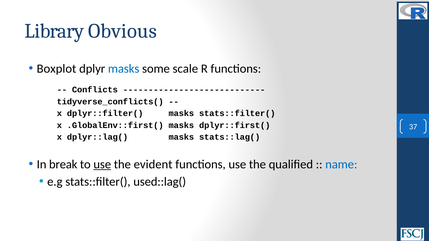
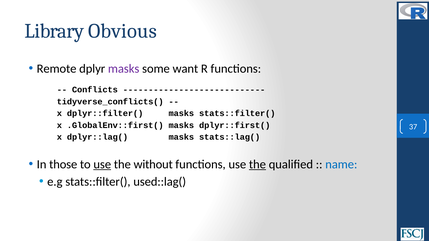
Boxplot: Boxplot -> Remote (57, 69)
masks colour: blue -> purple (124, 69)
scale: scale -> want (185, 69)
break: break -> those (63, 165)
evident: evident -> without (153, 165)
the underline: none -> present (257, 165)
